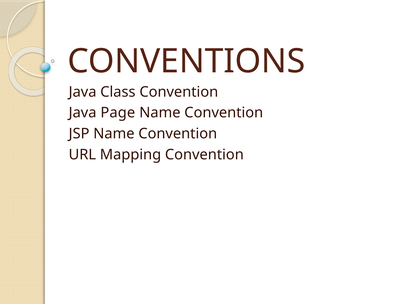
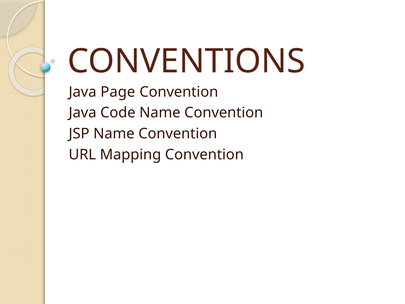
Class: Class -> Page (118, 92)
Page: Page -> Code (118, 113)
